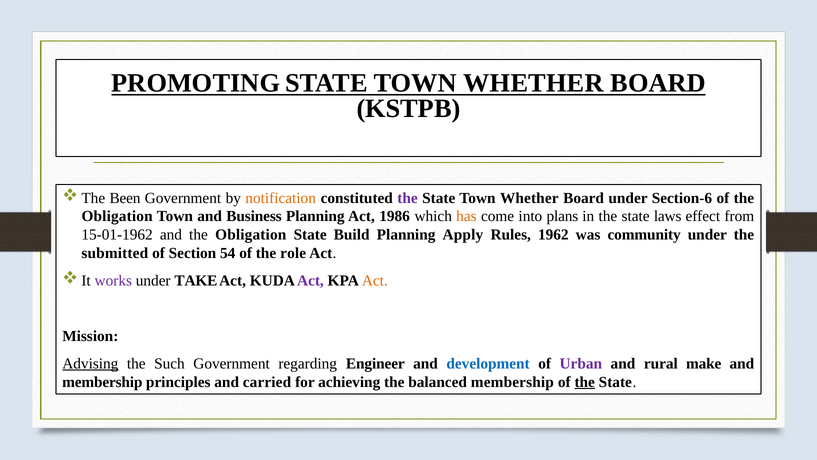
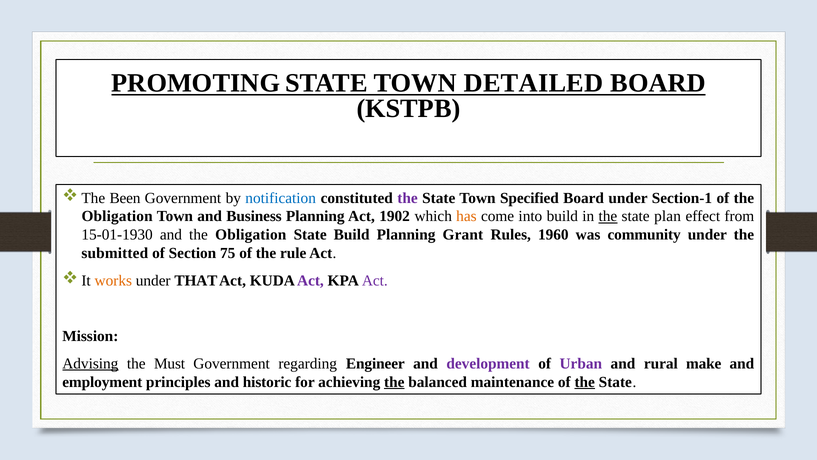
WHETHER: WHETHER -> DETAILED (533, 83)
notification colour: orange -> blue (281, 198)
Whether: Whether -> Specified (529, 198)
Section-6: Section-6 -> Section-1 (682, 198)
1986: 1986 -> 1902 (395, 216)
into plans: plans -> build (562, 216)
the underline: none -> present (608, 216)
laws: laws -> plan (668, 216)
15-01-1962: 15-01-1962 -> 15-01-1930 (117, 235)
Apply: Apply -> Grant (463, 235)
1962: 1962 -> 1960 (553, 235)
54: 54 -> 75 (228, 253)
role: role -> rule (293, 253)
works colour: purple -> orange (113, 281)
TAKE: TAKE -> THAT (196, 281)
Act colour: orange -> purple (375, 281)
Such: Such -> Must (170, 363)
development colour: blue -> purple (488, 363)
membership: membership -> employment (102, 382)
carried: carried -> historic (267, 382)
the underline: none -> present (394, 382)
balanced membership: membership -> maintenance (512, 382)
